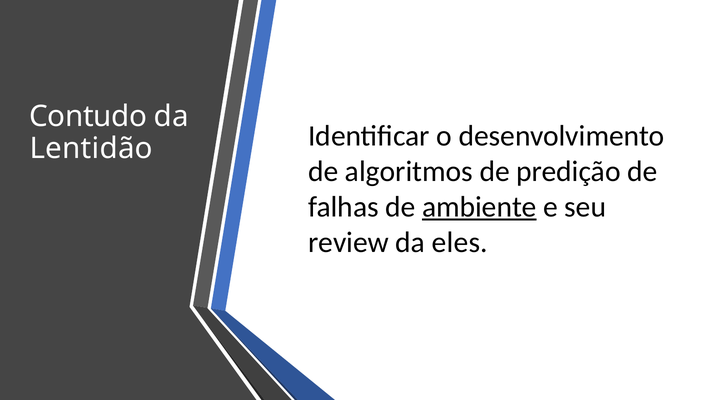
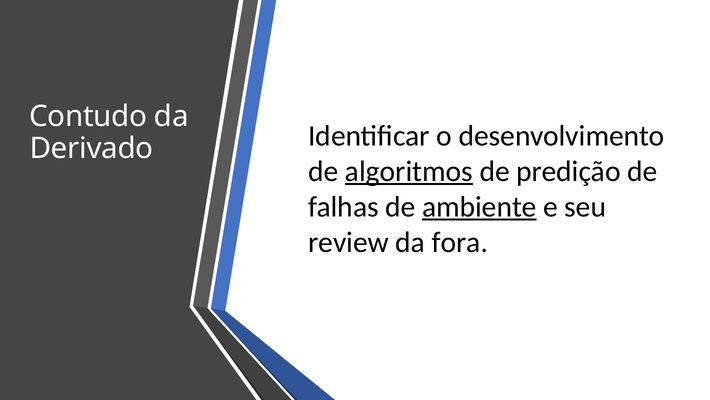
Lentidão: Lentidão -> Derivado (92, 148)
algoritmos underline: none -> present (409, 171)
eles: eles -> fora (460, 242)
